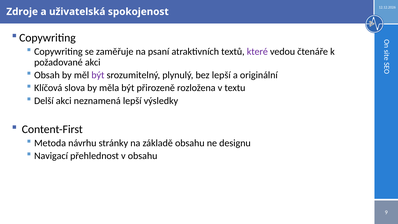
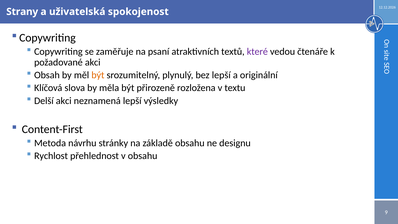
Zdroje: Zdroje -> Strany (22, 12)
být colour: purple -> orange (98, 75)
Navigací: Navigací -> Rychlost (51, 156)
